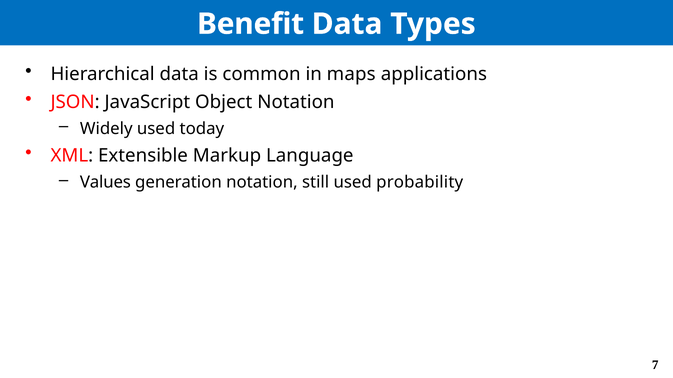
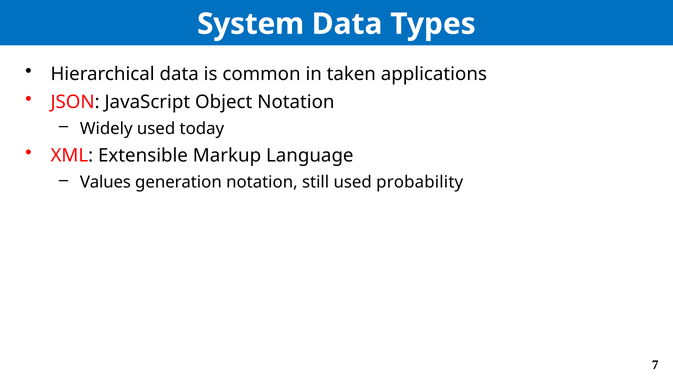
Benefit: Benefit -> System (251, 24)
maps: maps -> taken (351, 74)
